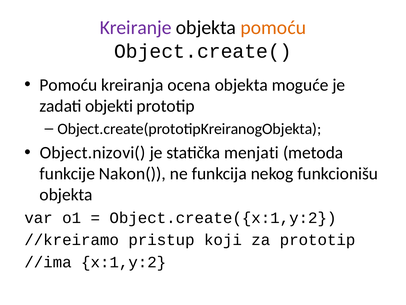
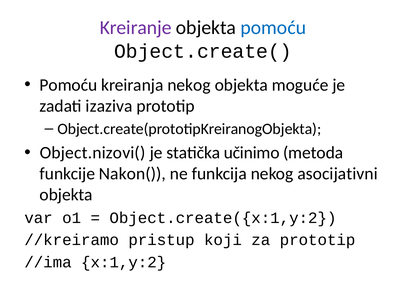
pomoću colour: orange -> blue (273, 27)
kreiranja ocena: ocena -> nekog (189, 85)
objekti: objekti -> izaziva (109, 106)
menjati: menjati -> učinimo (252, 153)
funkcionišu: funkcionišu -> asocijativni (338, 173)
